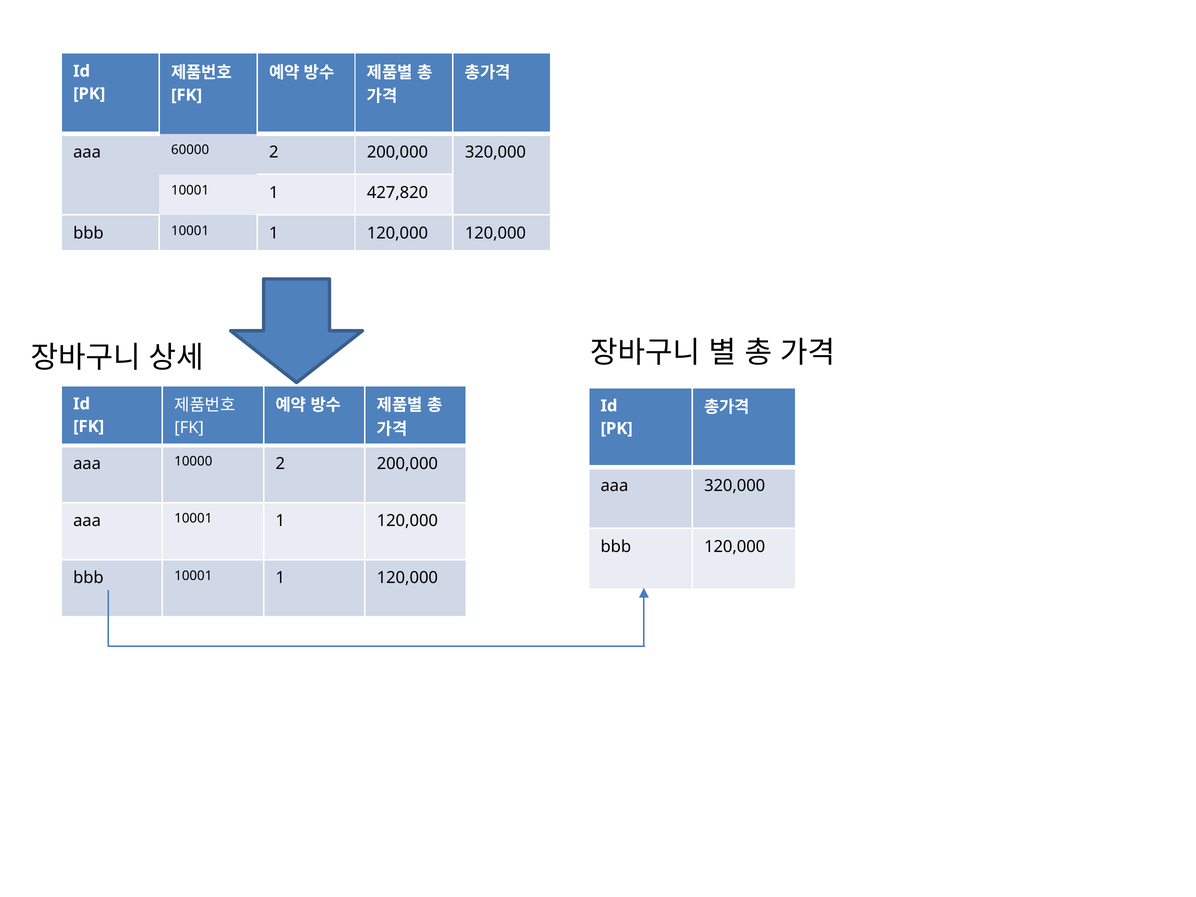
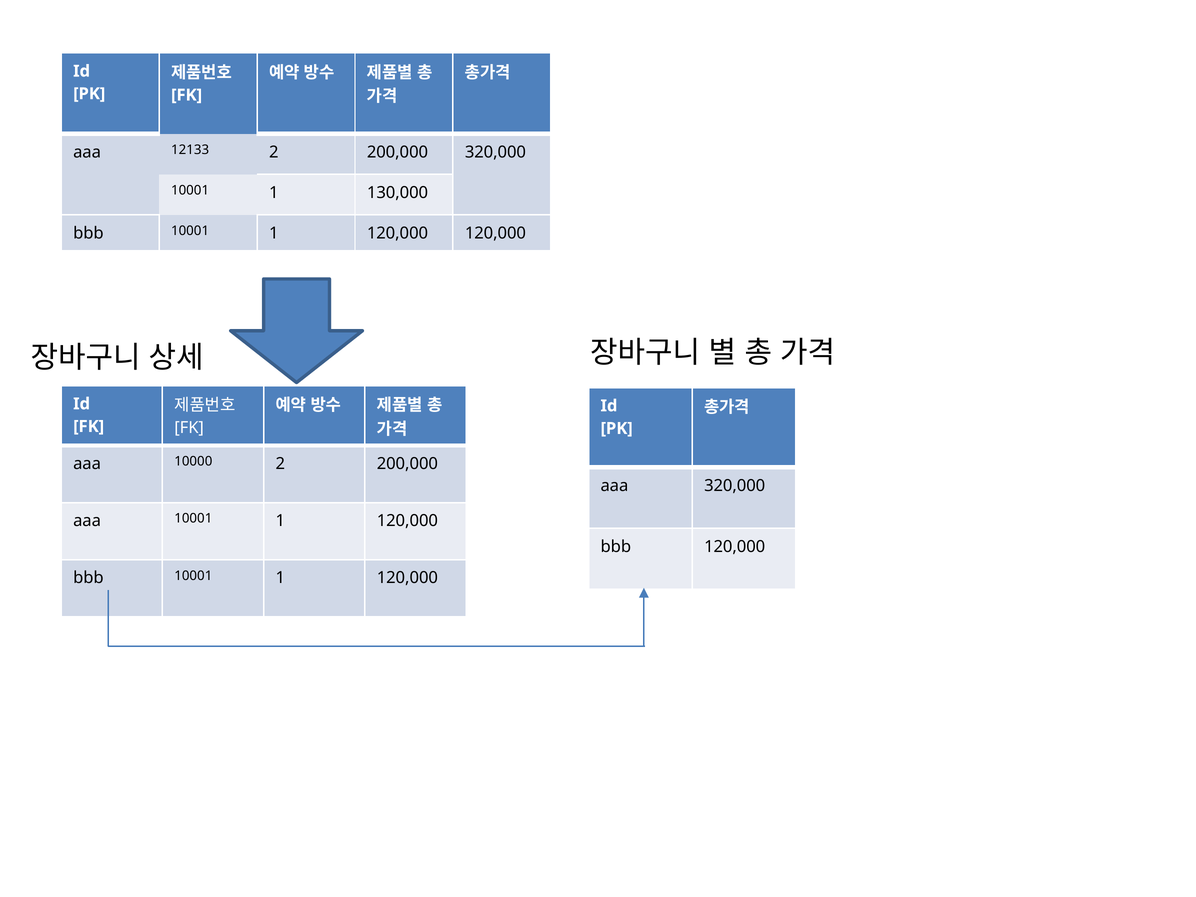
60000: 60000 -> 12133 (190, 150)
427,820: 427,820 -> 130,000 (398, 193)
